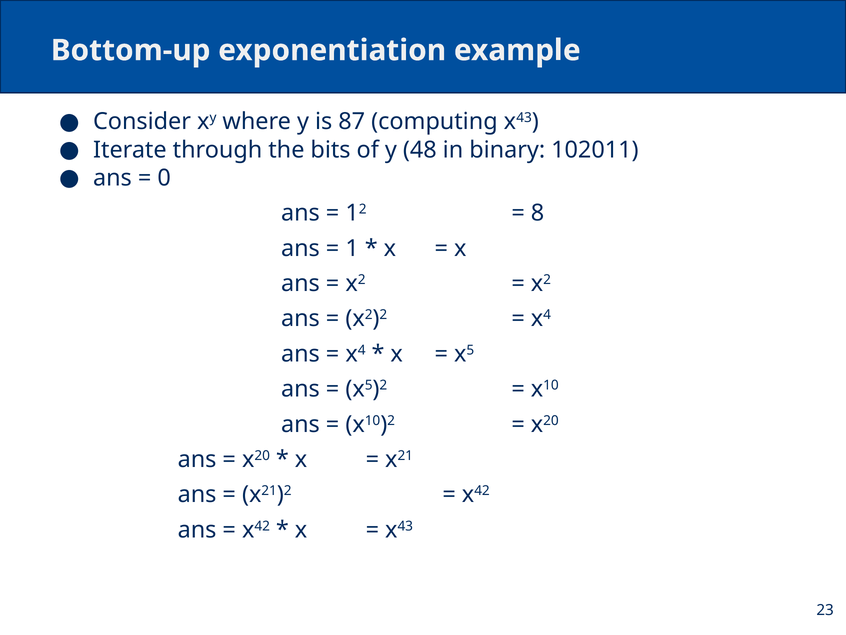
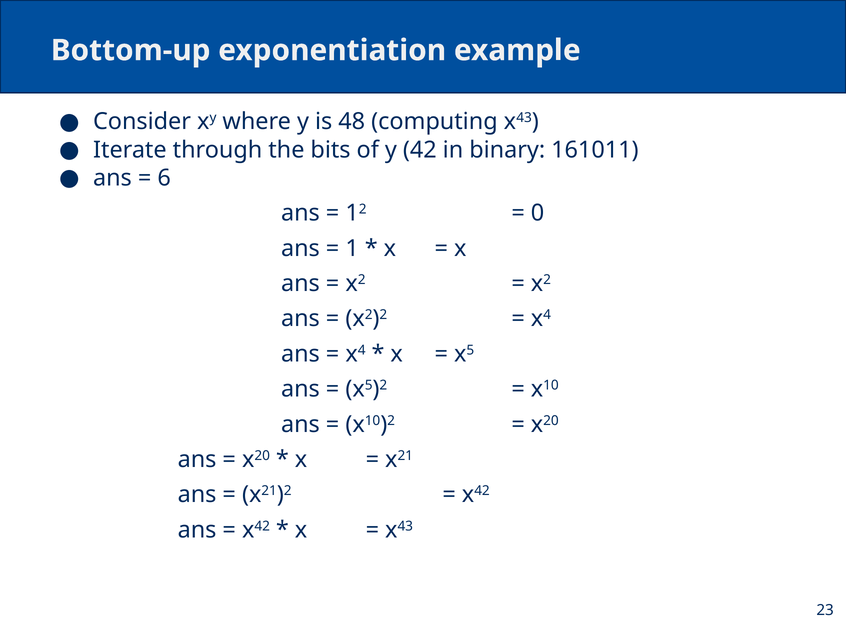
87: 87 -> 48 (352, 122)
48: 48 -> 42 (420, 150)
102011: 102011 -> 161011 (595, 150)
0: 0 -> 6 (164, 178)
8: 8 -> 0 (538, 213)
